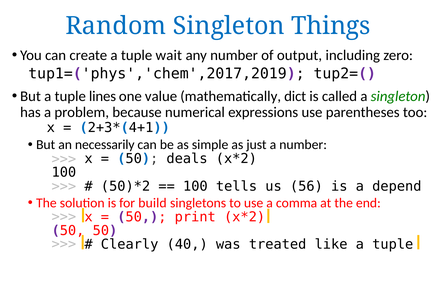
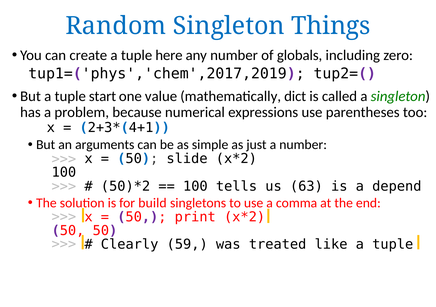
wait: wait -> here (169, 55)
output: output -> globals (300, 55)
lines: lines -> start (102, 96)
necessarily: necessarily -> arguments (105, 145)
deals: deals -> slide (187, 159)
56: 56 -> 63 (306, 186)
40: 40 -> 59 (187, 245)
